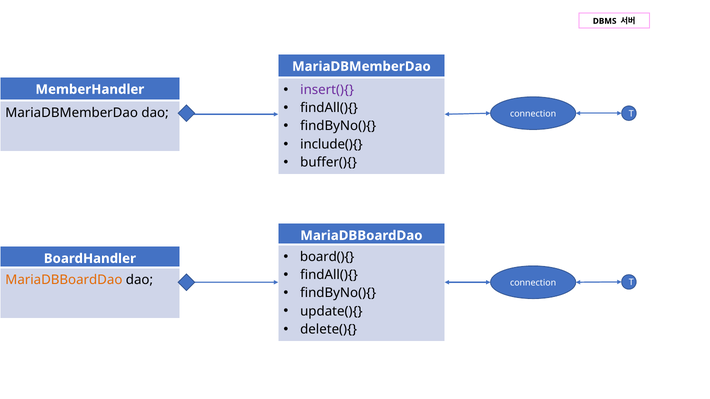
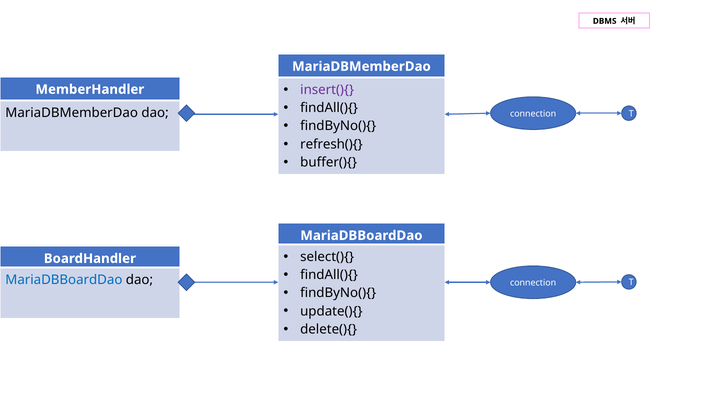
include(){: include(){ -> refresh(){ (331, 144)
board(){: board(){ -> select(){ (327, 257)
MariaDBBoardDao colour: orange -> blue (64, 280)
